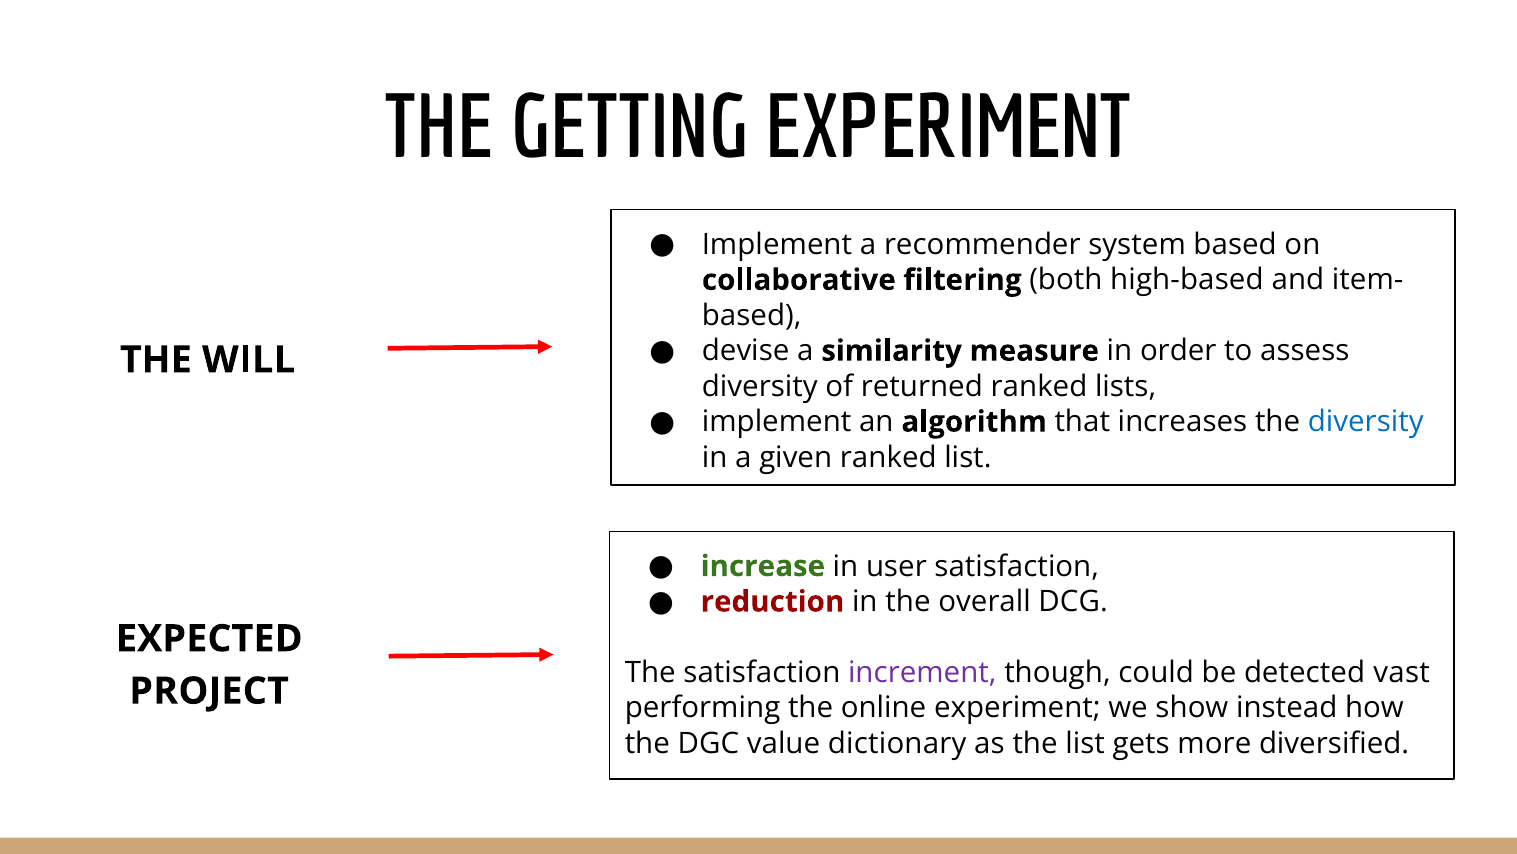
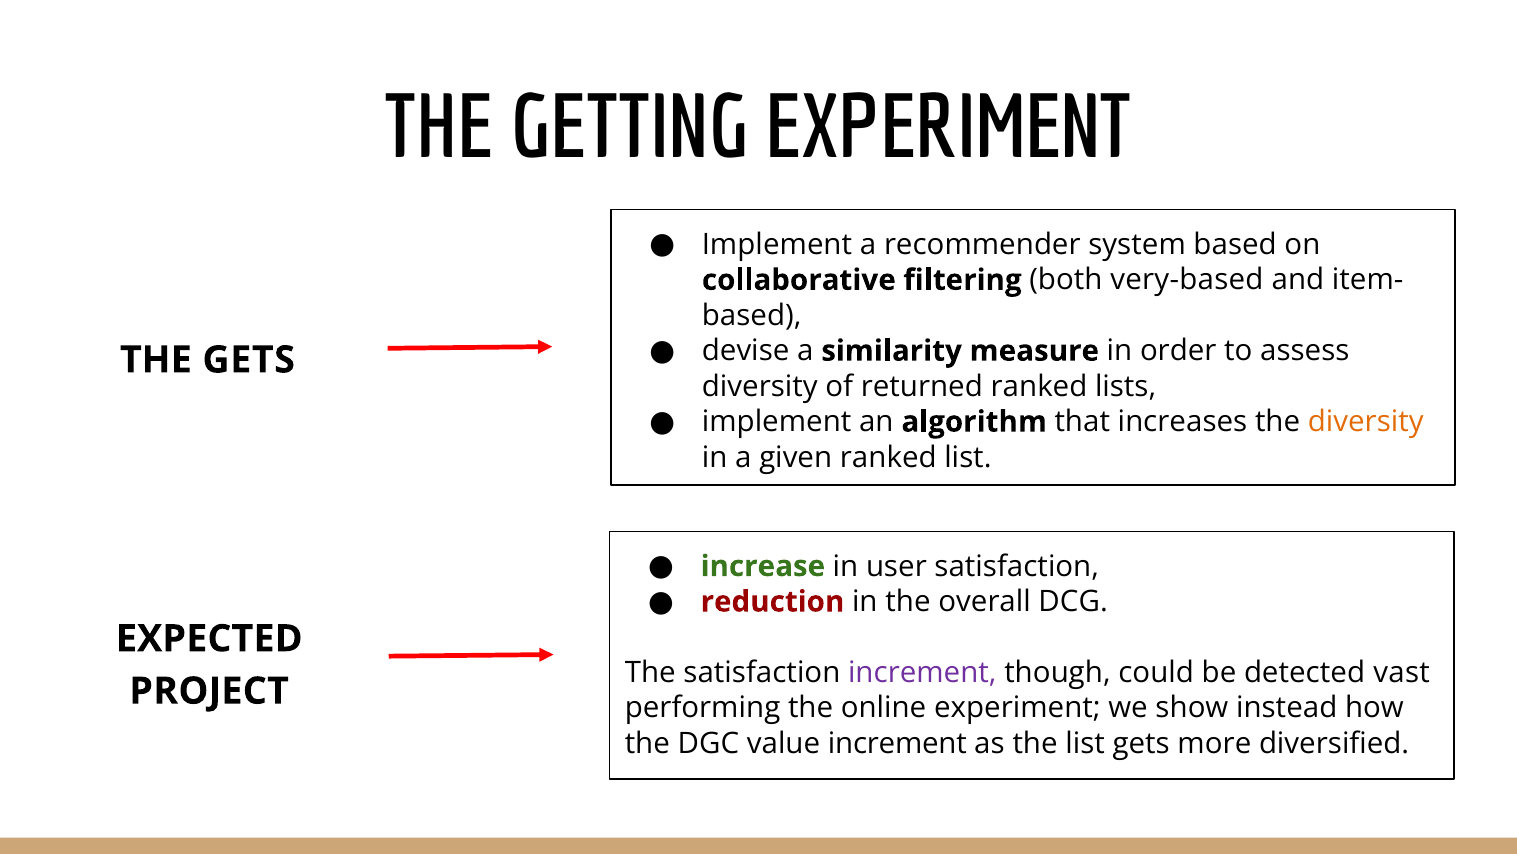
high-based: high-based -> very-based (1187, 280)
THE WILL: WILL -> GETS (249, 360)
diversity colour: blue -> orange (1366, 422)
value dictionary: dictionary -> increment (897, 743)
